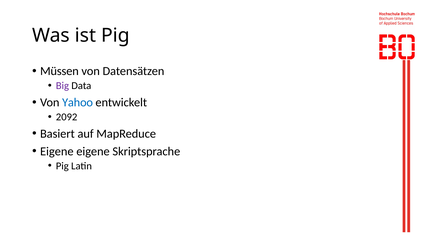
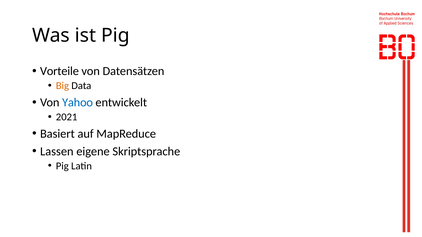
Müssen: Müssen -> Vorteile (59, 71)
Big colour: purple -> orange (62, 86)
2092: 2092 -> 2021 (67, 117)
Eigene: Eigene -> Lassen (57, 152)
